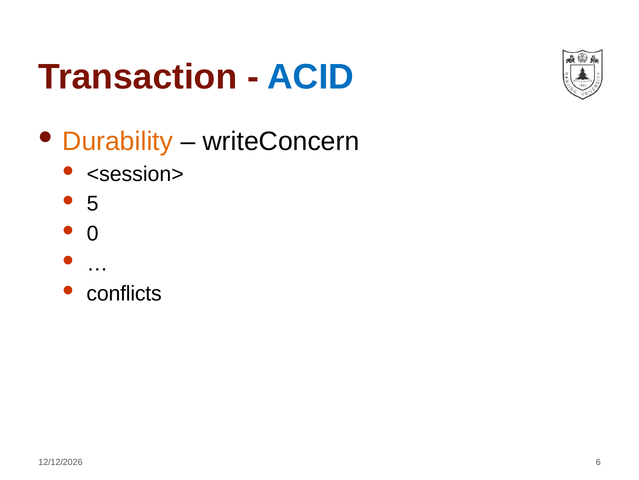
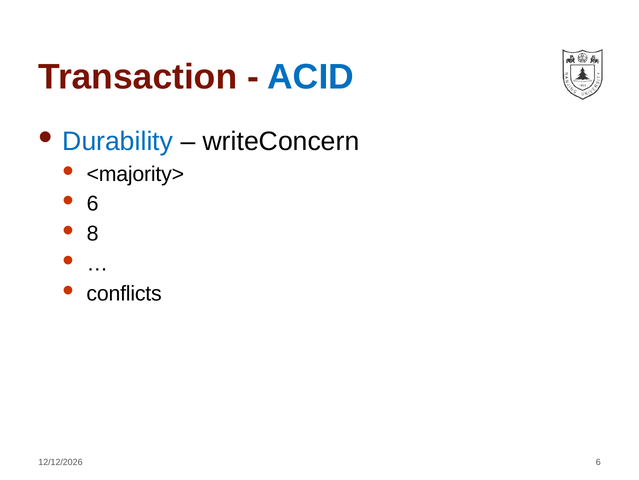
Durability colour: orange -> blue (118, 141)
<session>: <session> -> <majority> (135, 174)
5: 5 -> 6 (93, 204)
0: 0 -> 8 (93, 233)
